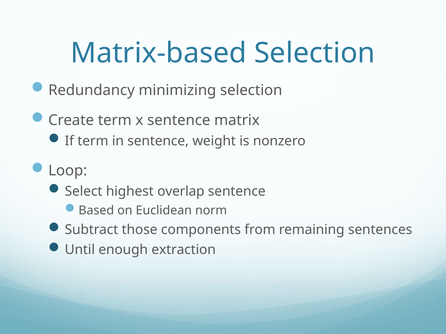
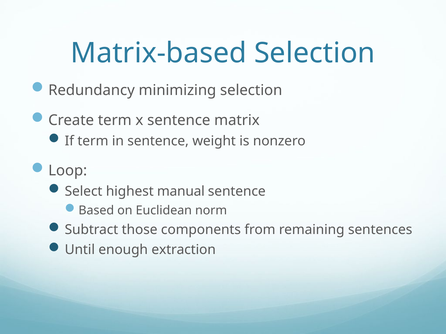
overlap: overlap -> manual (181, 191)
